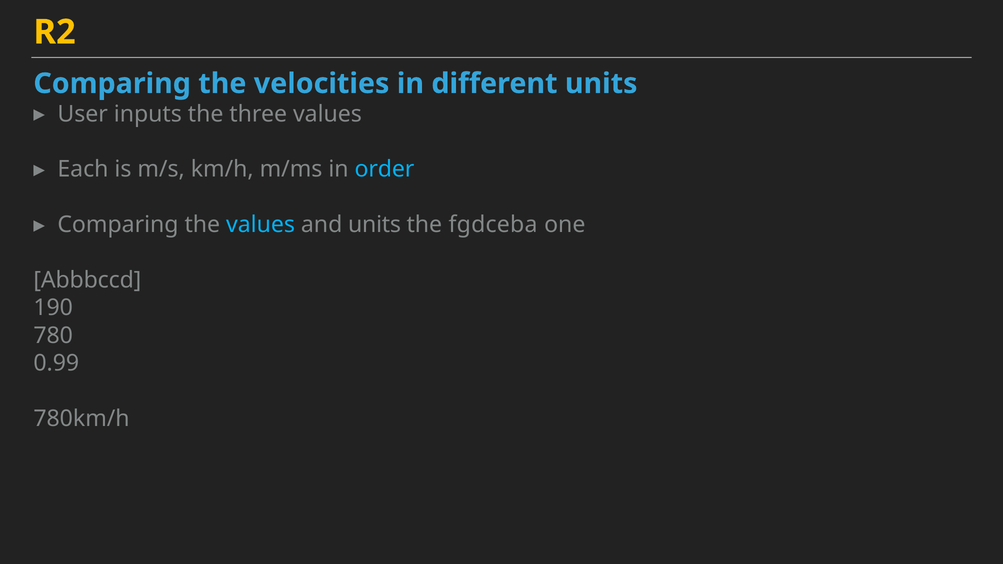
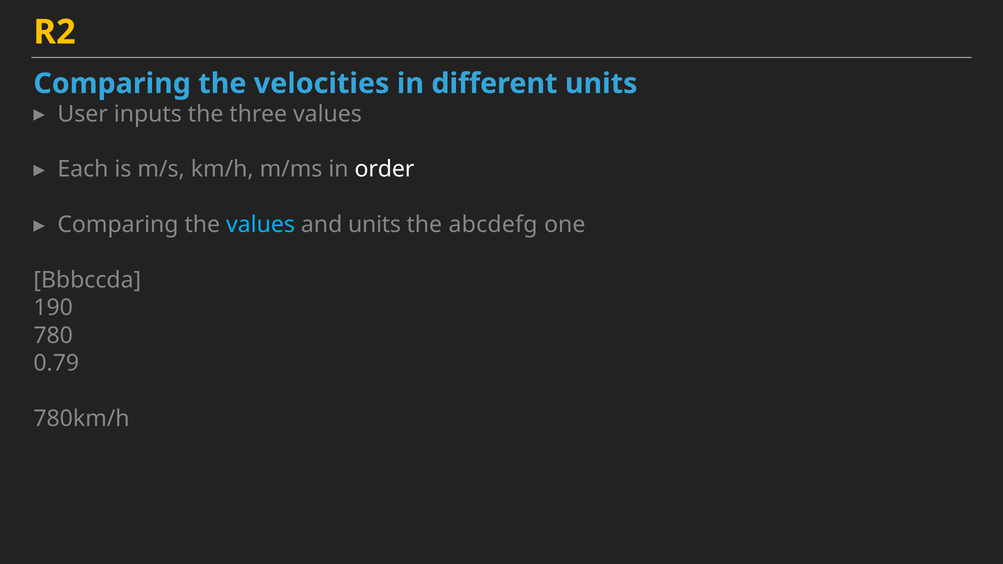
order colour: light blue -> white (384, 169)
fgdceba: fgdceba -> abcdefg (493, 225)
Abbbccd: Abbbccd -> Bbbccda (87, 280)
0.99: 0.99 -> 0.79 (56, 363)
